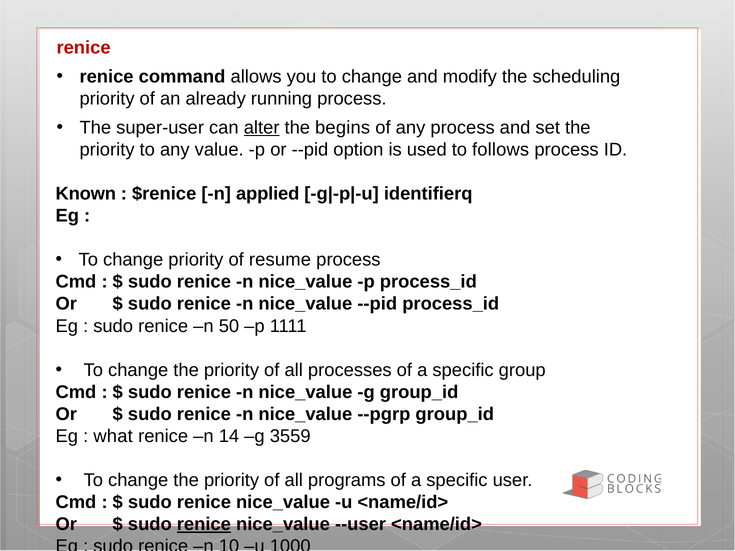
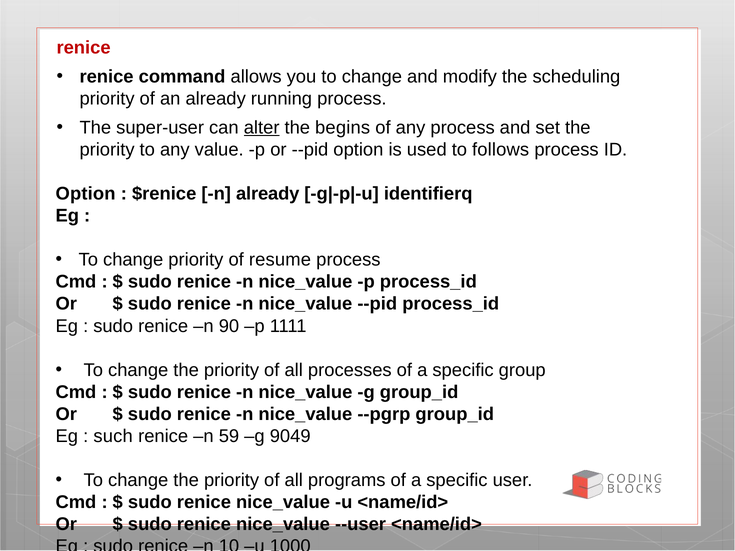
Known: Known -> Option (86, 194)
n applied: applied -> already (268, 194)
50: 50 -> 90 (229, 326)
what: what -> such (113, 436)
14: 14 -> 59 (229, 436)
3559: 3559 -> 9049 (290, 436)
renice underline: present -> none (204, 525)
